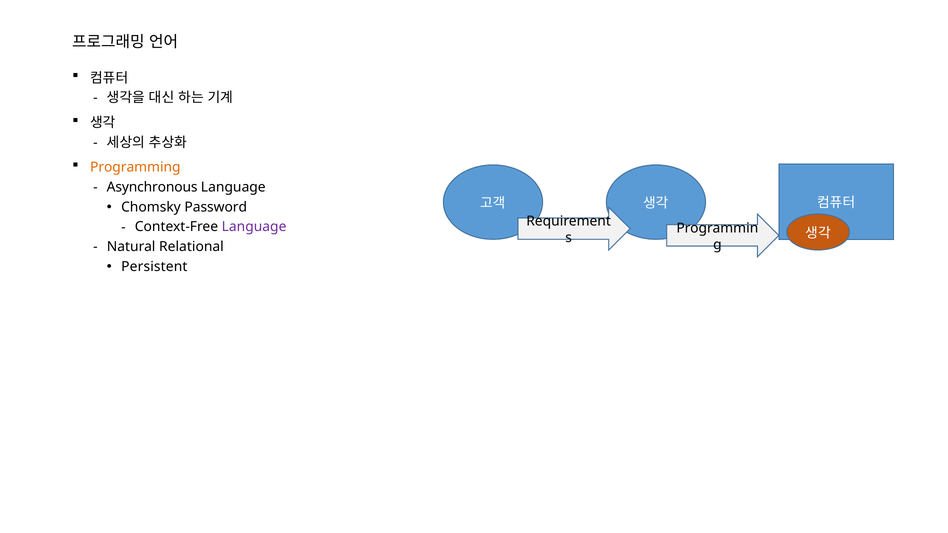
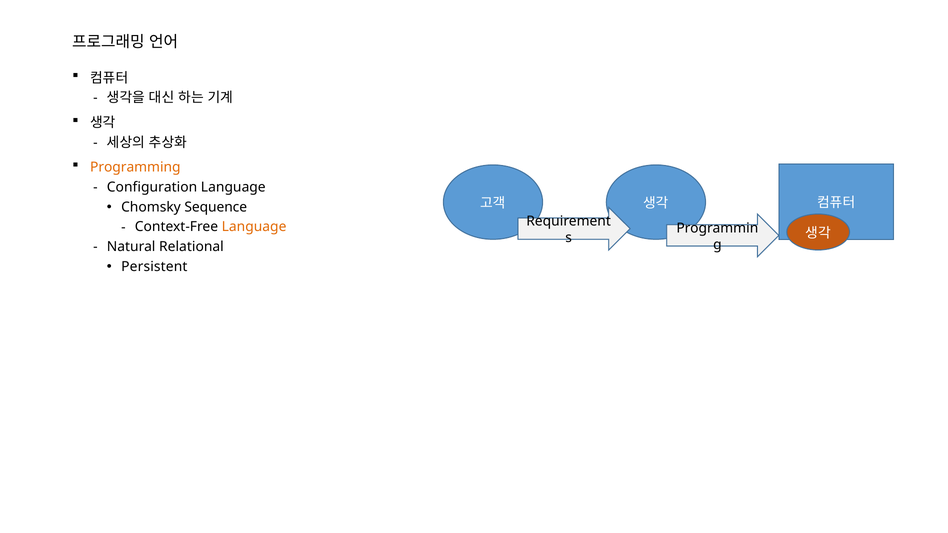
Asynchronous: Asynchronous -> Configuration (152, 187)
Password: Password -> Sequence (216, 207)
Language colour: purple -> orange (254, 227)
